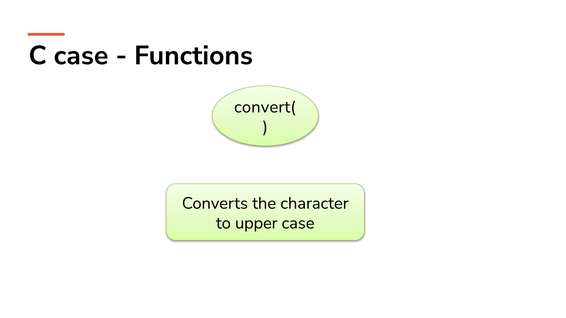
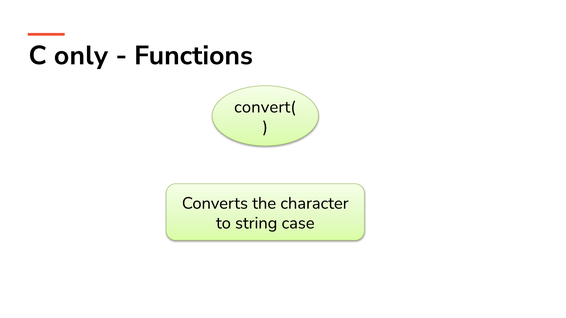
C case: case -> only (81, 56)
upper: upper -> string (256, 223)
